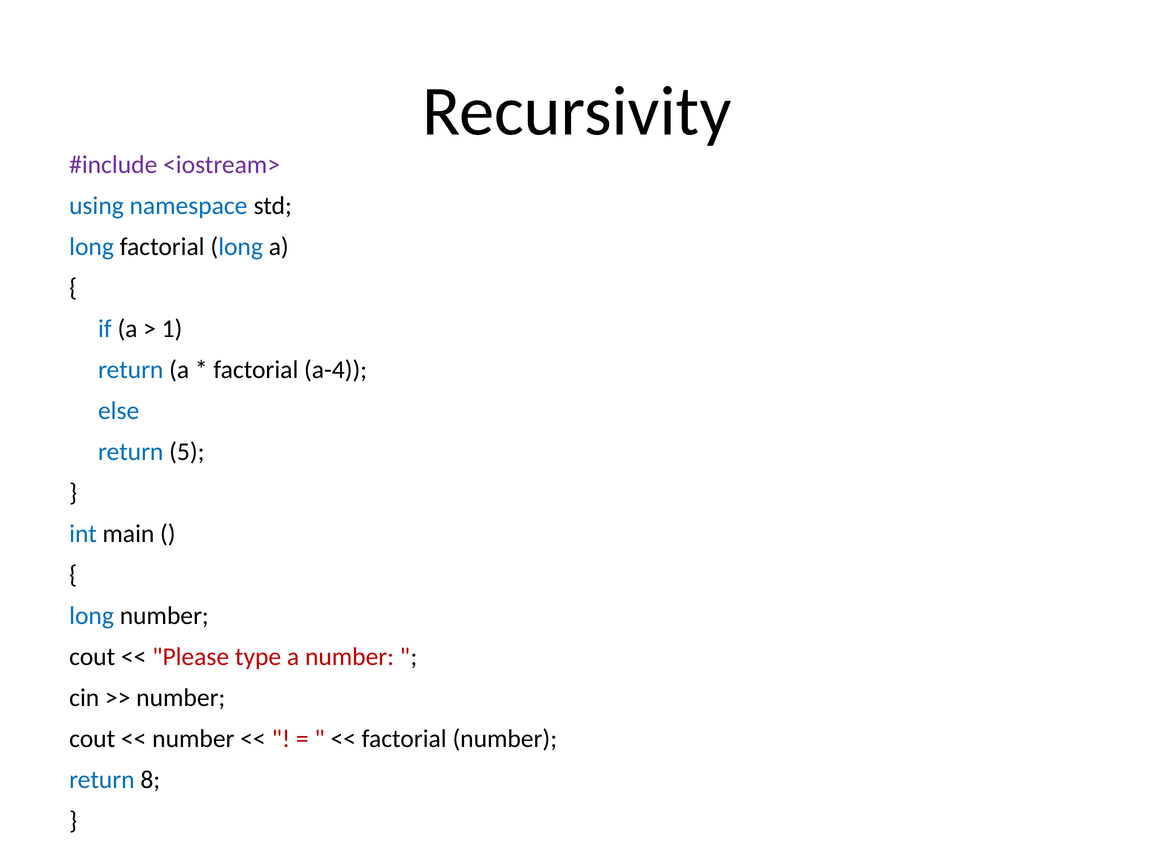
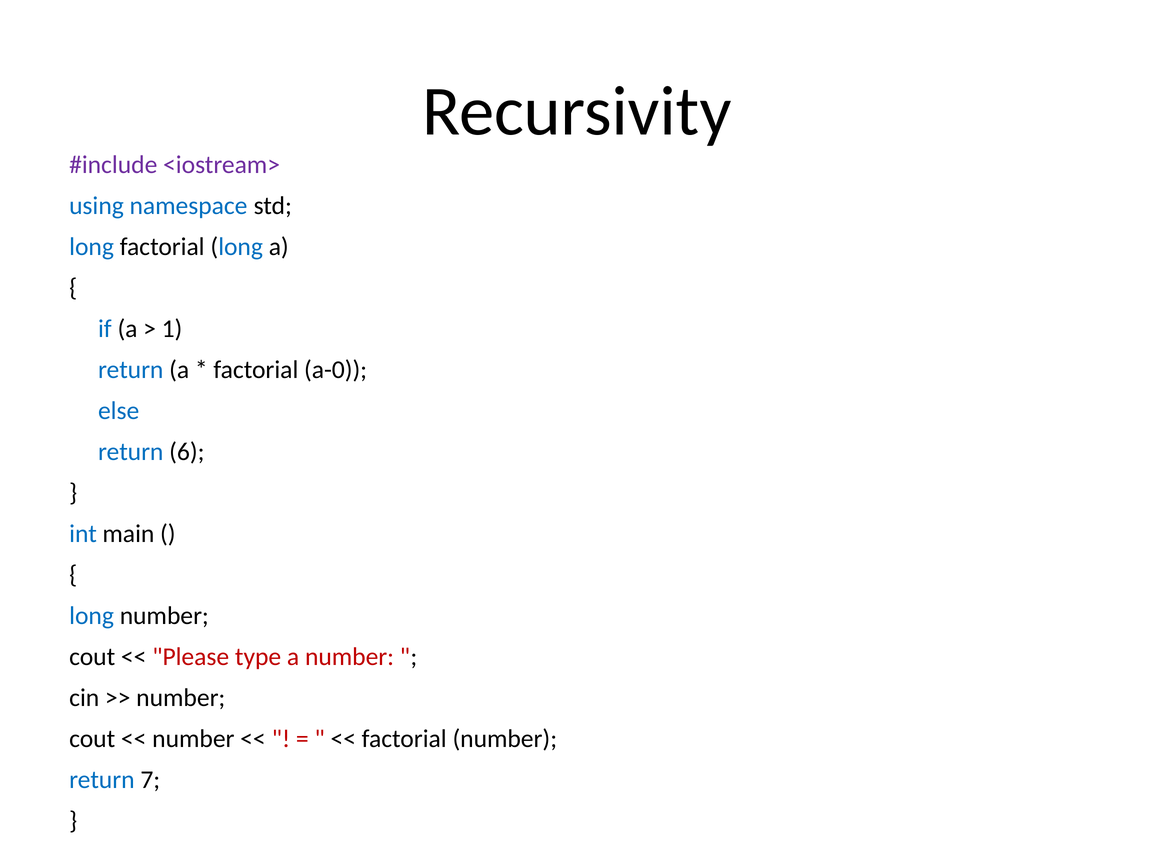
a-4: a-4 -> a-0 (336, 370)
5: 5 -> 6 (187, 452)
8: 8 -> 7 (150, 780)
